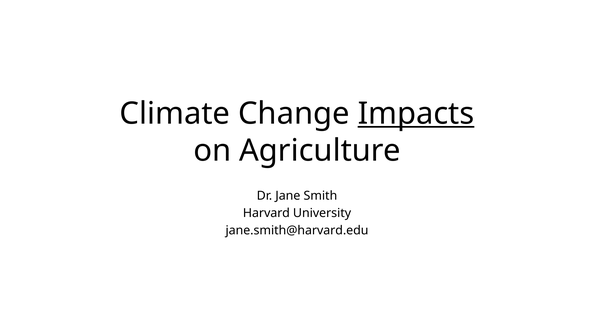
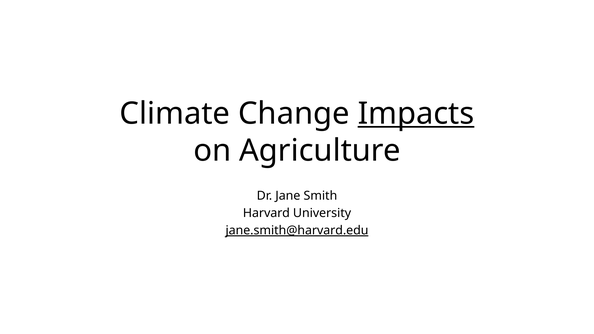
jane.smith@harvard.edu underline: none -> present (297, 231)
